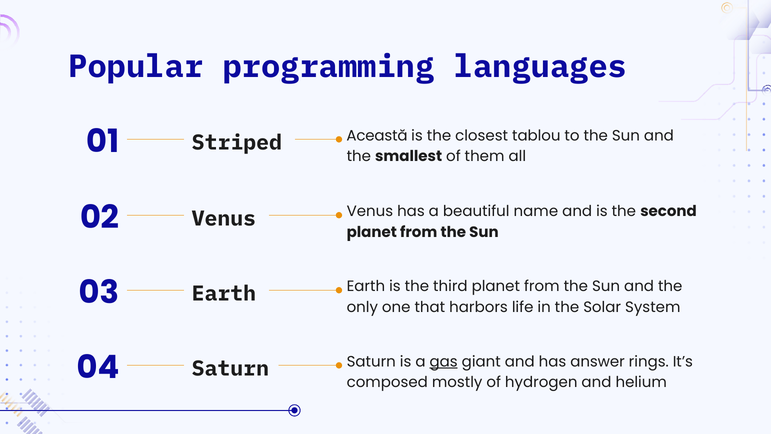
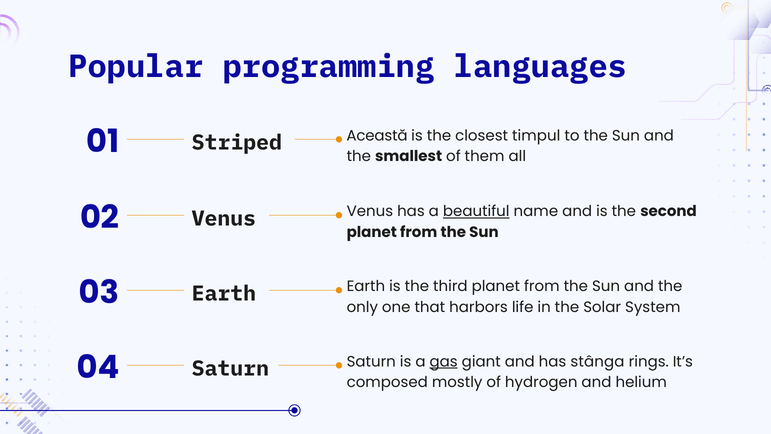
tablou: tablou -> timpul (536, 136)
beautiful underline: none -> present (476, 211)
answer: answer -> stânga (597, 361)
